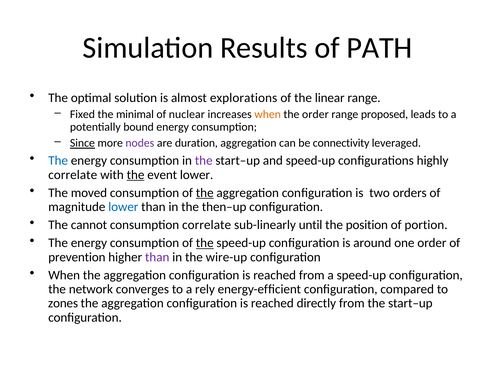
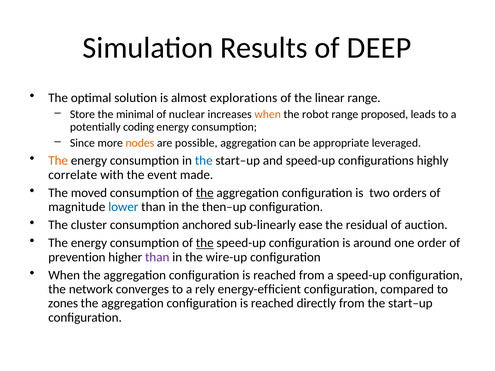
PATH: PATH -> DEEP (379, 48)
Fixed: Fixed -> Store (82, 115)
the order: order -> robot (315, 115)
bound: bound -> coding (139, 127)
Since underline: present -> none (82, 143)
nodes colour: purple -> orange (140, 143)
duration: duration -> possible (196, 143)
connectivity: connectivity -> appropriate (341, 143)
The colour: blue -> orange (58, 161)
the colour: purple -> blue (204, 161)
the underline: present -> none (136, 175)
event lower: lower -> made (197, 175)
cannot: cannot -> cluster (89, 225)
consumption correlate: correlate -> anchored (207, 225)
until: until -> ease (311, 225)
position: position -> residual (367, 225)
portion: portion -> auction (426, 225)
